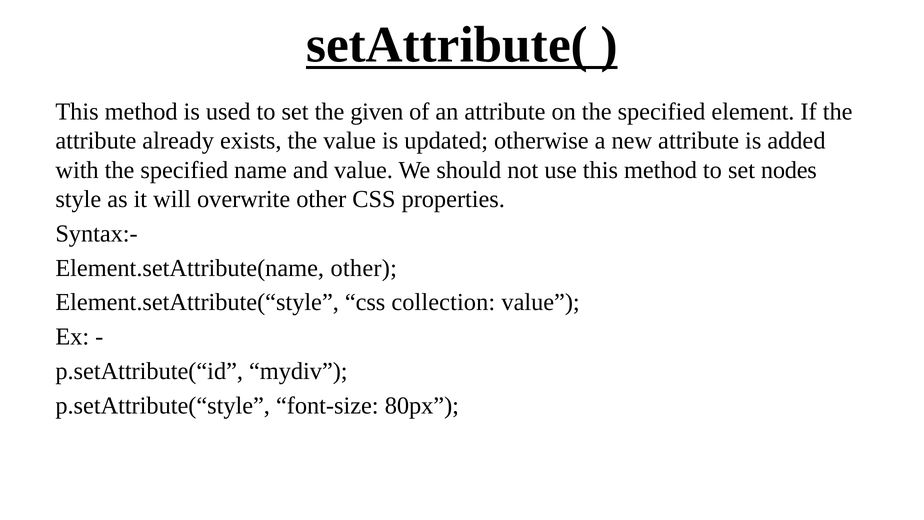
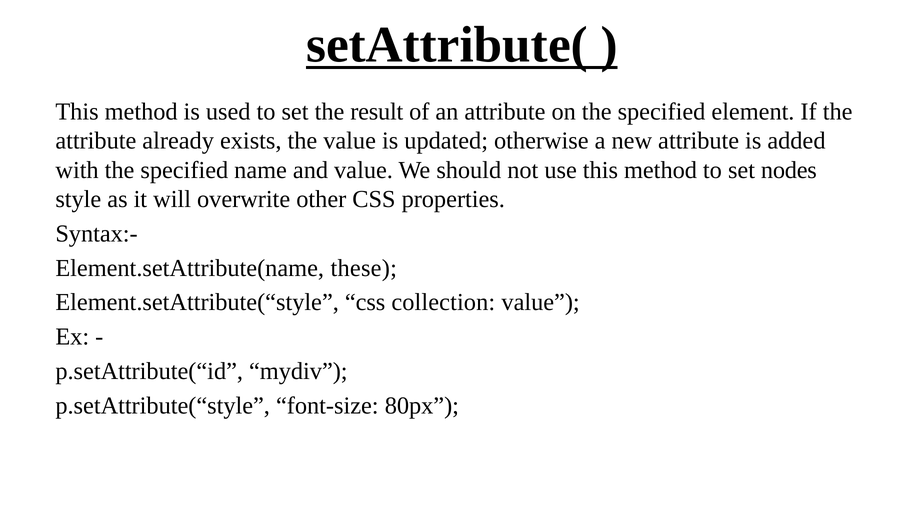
given: given -> result (377, 111)
Element.setAttribute(name other: other -> these (364, 268)
